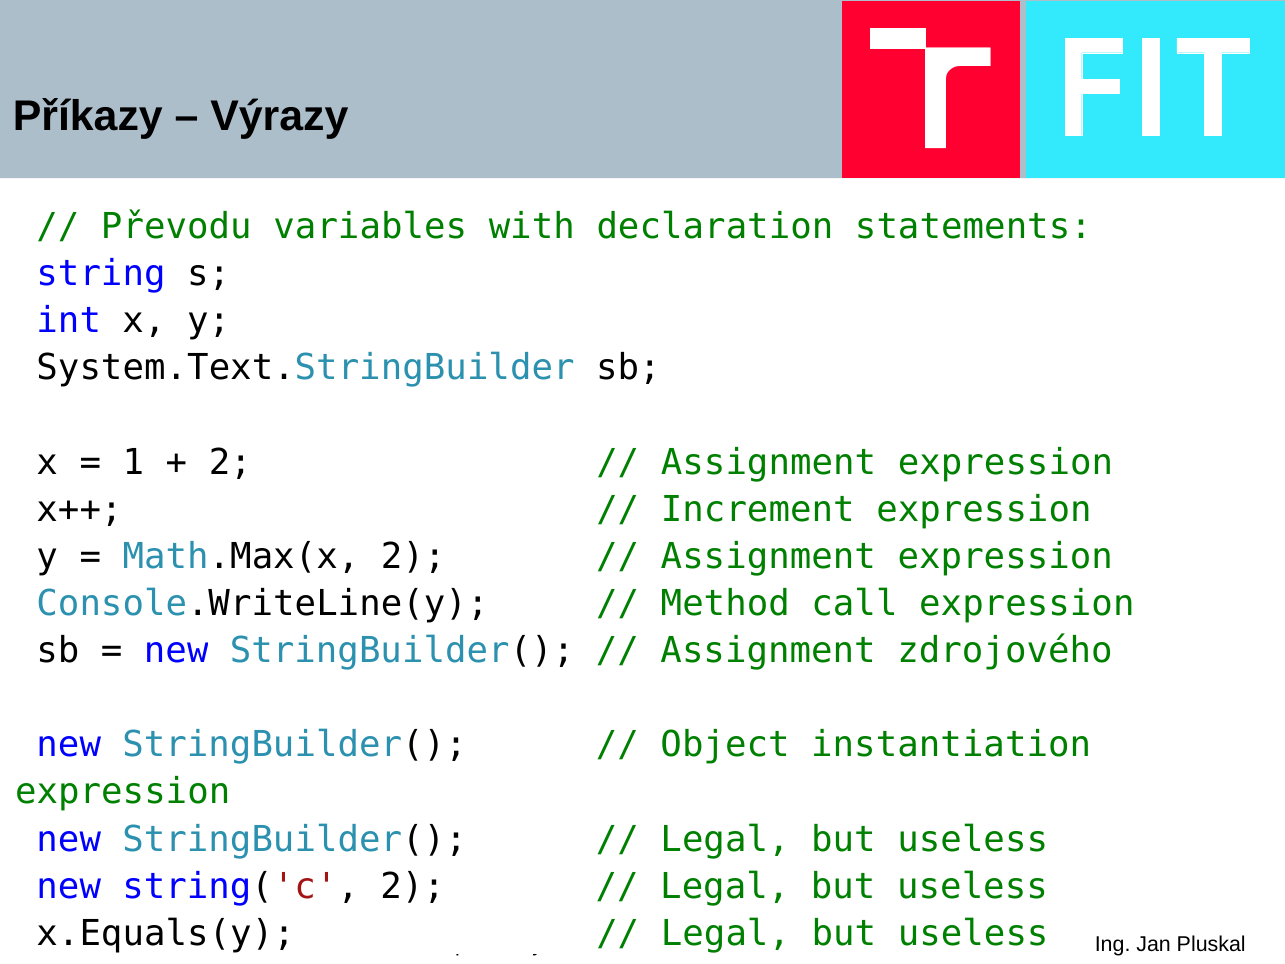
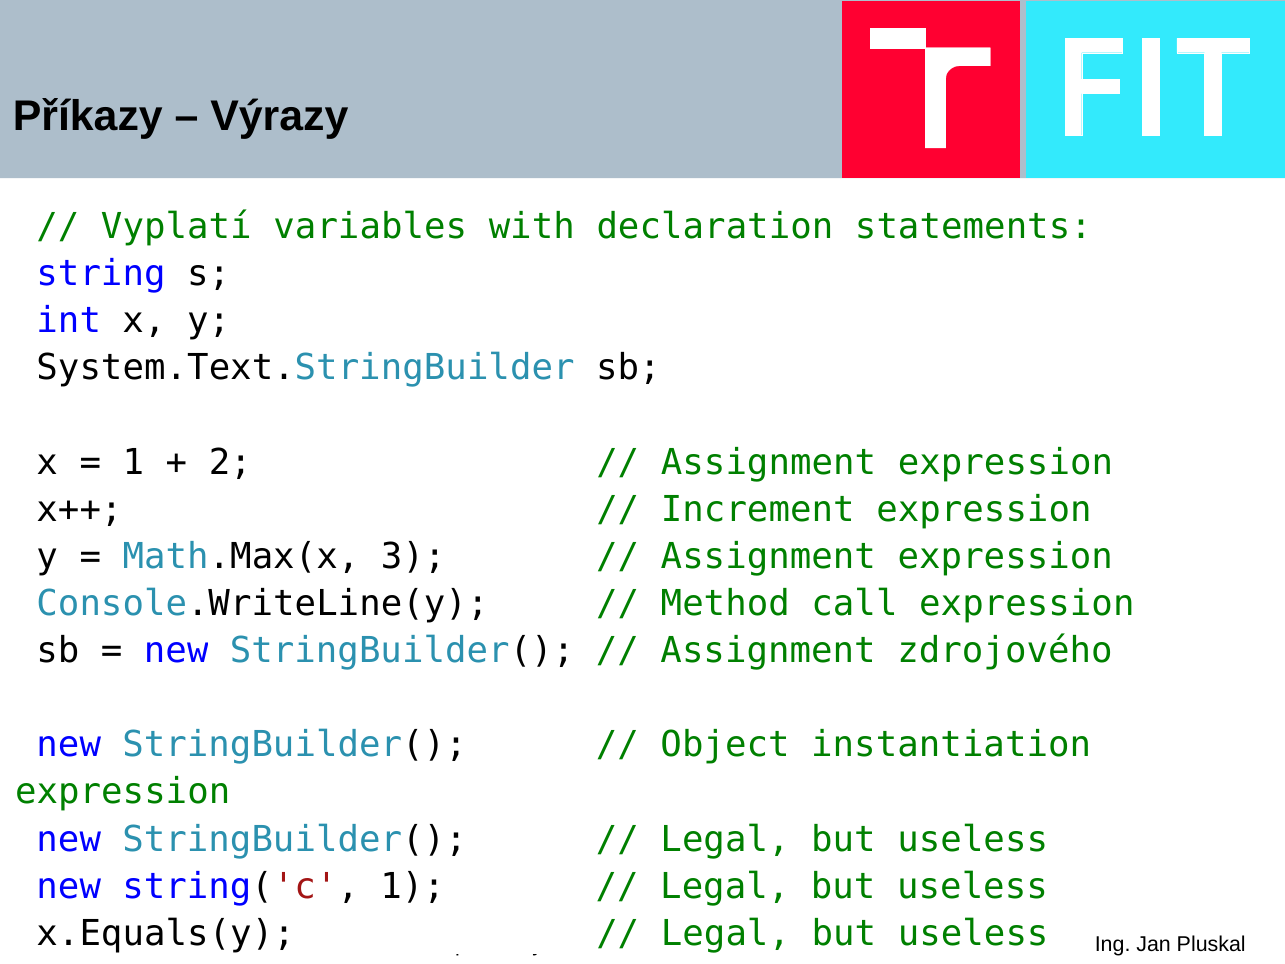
Převodu: Převodu -> Vyplatí (176, 227)
Math.Max(x 2: 2 -> 3 (413, 556)
string('c 2: 2 -> 1 (413, 886)
